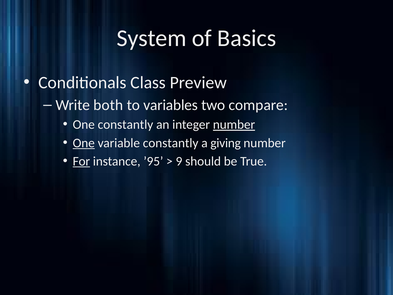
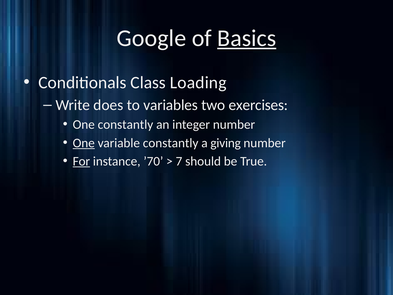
System: System -> Google (151, 38)
Basics underline: none -> present (247, 38)
Preview: Preview -> Loading (198, 82)
both: both -> does (108, 105)
compare: compare -> exercises (258, 105)
number underline: present -> none (234, 125)
’95: ’95 -> ’70 (153, 161)
9: 9 -> 7 (179, 161)
